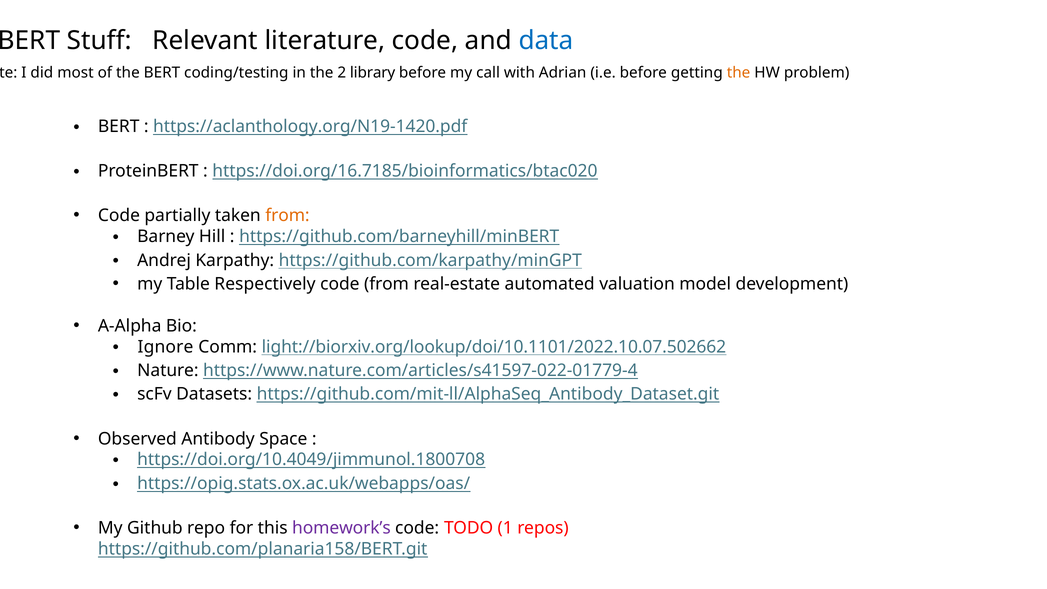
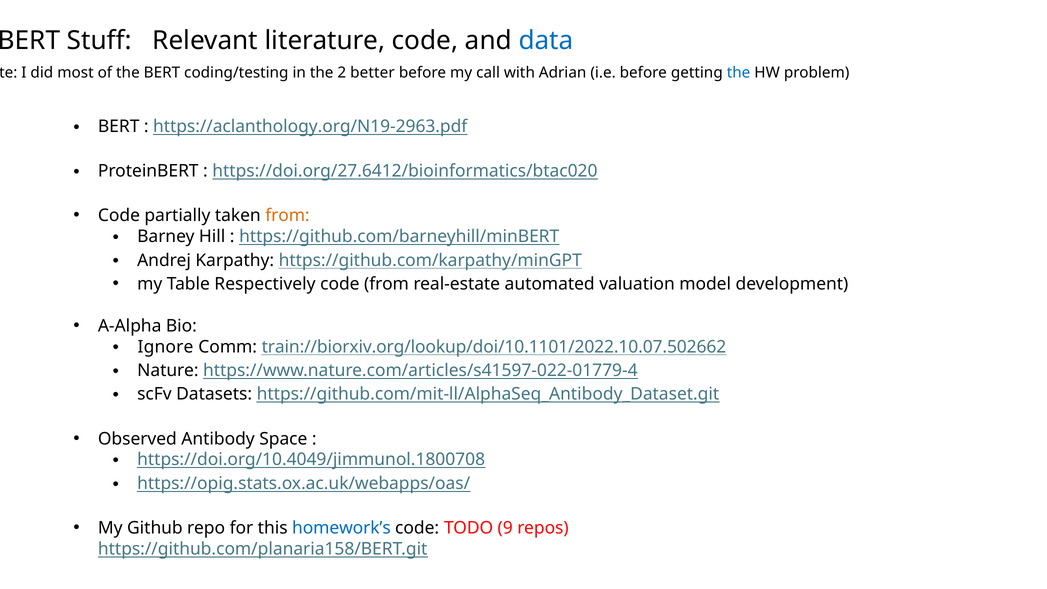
library: library -> better (372, 72)
the colour: orange -> blue (739, 72)
https://aclanthology.org/N19-1420.pdf: https://aclanthology.org/N19-1420.pdf -> https://aclanthology.org/N19-2963.pdf (310, 126)
https://doi.org/16.7185/bioinformatics/btac020: https://doi.org/16.7185/bioinformatics/btac020 -> https://doi.org/27.6412/bioinformatics/btac020 (405, 171)
light://biorxiv.org/lookup/doi/10.1101/2022.10.07.502662: light://biorxiv.org/lookup/doi/10.1101/2022.10.07.502662 -> train://biorxiv.org/lookup/doi/10.1101/2022.10.07.502662 (494, 347)
homework’s colour: purple -> blue (341, 528)
1: 1 -> 9 (505, 528)
